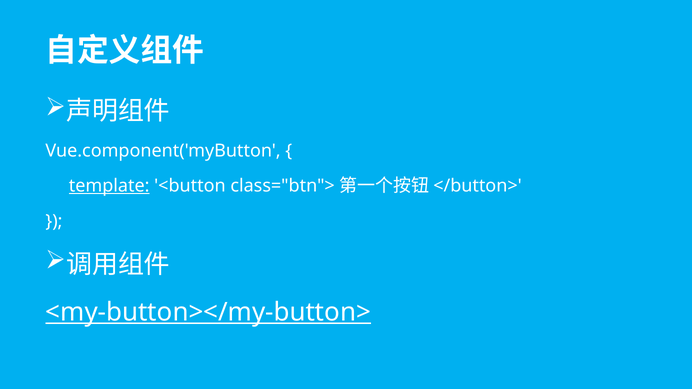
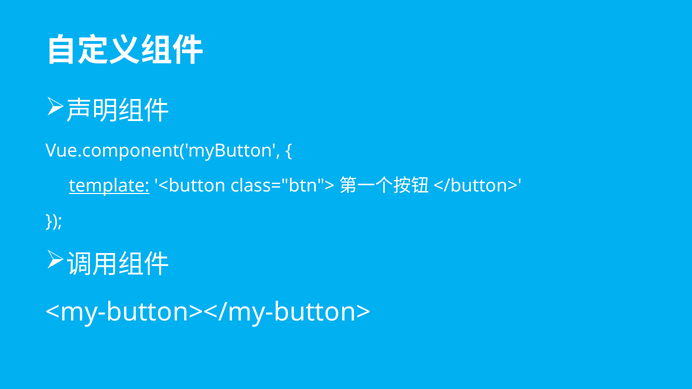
<my-button></my-button> underline: present -> none (208, 312)
